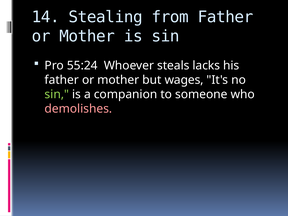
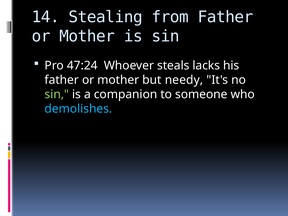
55:24: 55:24 -> 47:24 (82, 66)
wages: wages -> needy (184, 80)
demolishes colour: pink -> light blue (78, 109)
